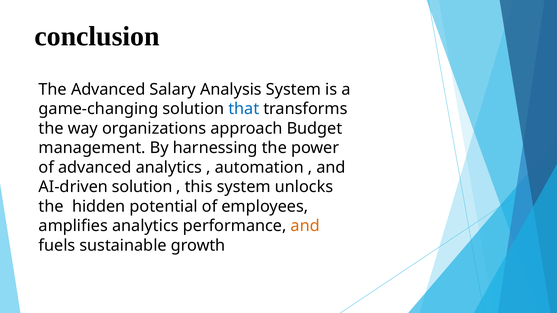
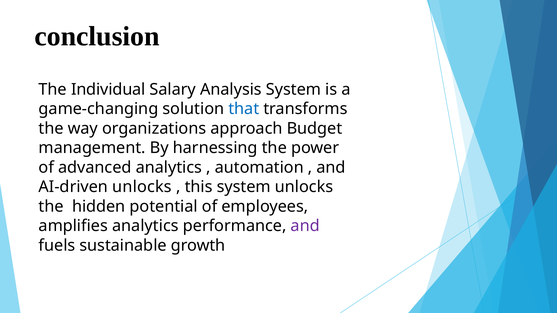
The Advanced: Advanced -> Individual (108, 90)
AI-driven solution: solution -> unlocks (142, 187)
and colour: orange -> purple (305, 226)
